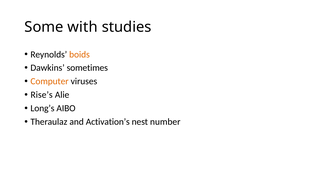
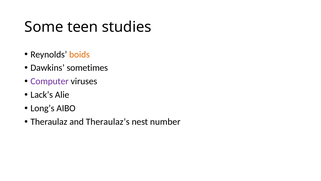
with: with -> teen (83, 27)
Computer colour: orange -> purple (50, 81)
Rise’s: Rise’s -> Lack’s (42, 95)
Activation’s: Activation’s -> Theraulaz’s (108, 122)
